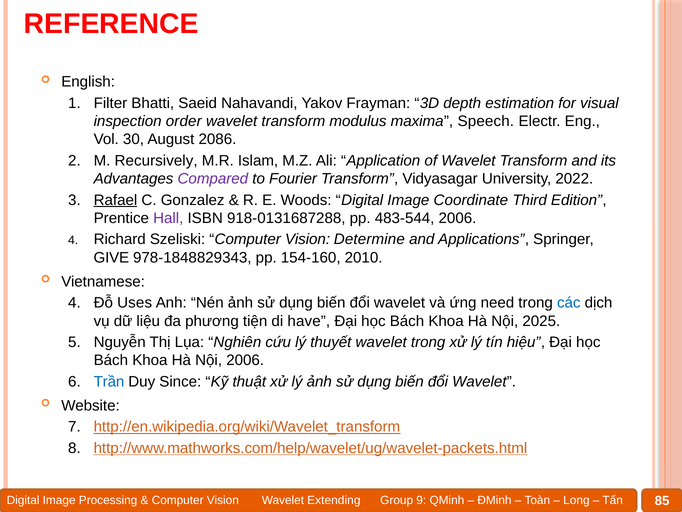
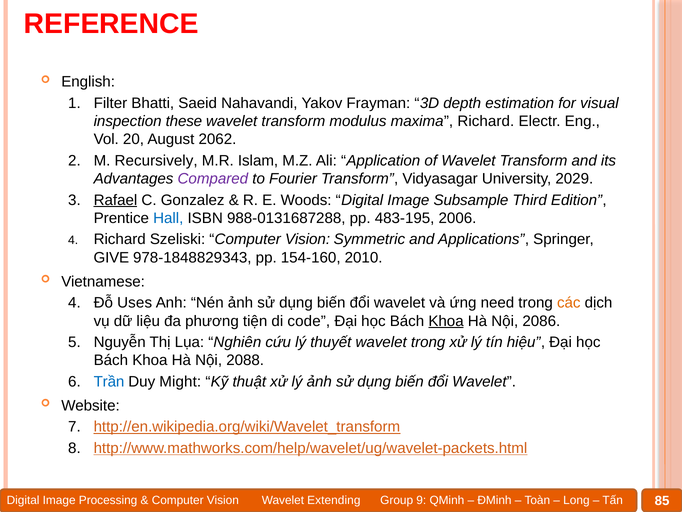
order: order -> these (184, 121)
maxima Speech: Speech -> Richard (486, 121)
30: 30 -> 20 (133, 139)
2086: 2086 -> 2062 (217, 139)
2022: 2022 -> 2029 (574, 179)
Coordinate: Coordinate -> Subsample (471, 200)
Hall colour: purple -> blue (168, 218)
918-0131687288: 918-0131687288 -> 988-0131687288 (286, 218)
483-544: 483-544 -> 483-195 (405, 218)
Determine: Determine -> Symmetric (369, 239)
các colour: blue -> orange (569, 303)
have: have -> code (309, 321)
Khoa underline: none -> present (446, 321)
2025: 2025 -> 2086 (541, 321)
Nội 2006: 2006 -> 2088 (245, 360)
Since: Since -> Might (180, 381)
